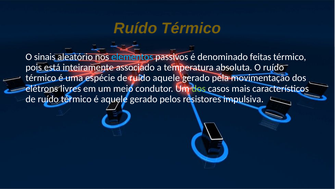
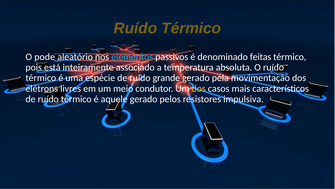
sinais: sinais -> pode (45, 57)
ruído aquele: aquele -> grande (166, 78)
dos colour: light green -> yellow (199, 88)
